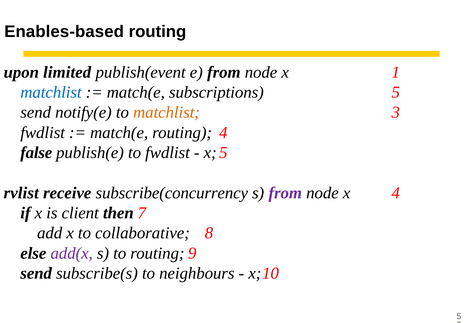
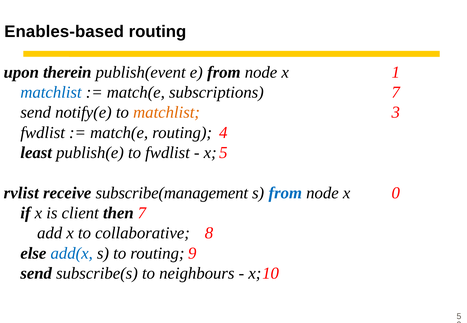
limited: limited -> therein (67, 72)
subscriptions 5: 5 -> 7 (396, 92)
false: false -> least (36, 153)
subscribe(concurrency: subscribe(concurrency -> subscribe(management (172, 193)
from colour: purple -> blue (285, 193)
x 4: 4 -> 0 (396, 193)
add(x colour: purple -> blue (72, 253)
